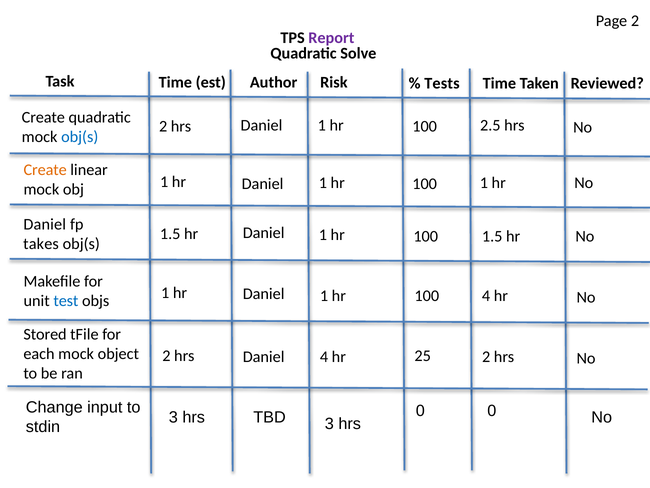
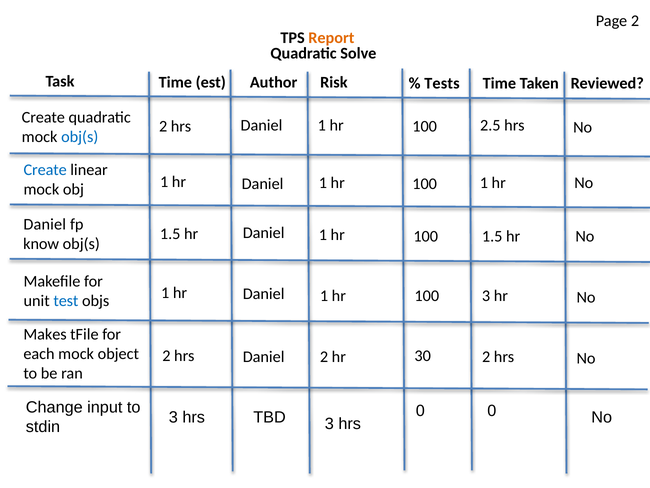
Report colour: purple -> orange (331, 38)
Create colour: orange -> blue (45, 170)
takes: takes -> know (41, 243)
100 4: 4 -> 3 (486, 296)
Stored: Stored -> Makes (45, 334)
Daniel 4: 4 -> 2 (324, 357)
25: 25 -> 30 (423, 356)
